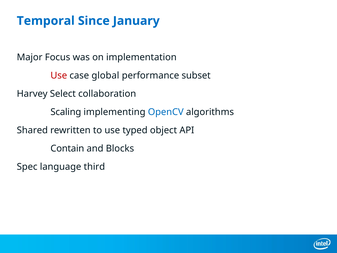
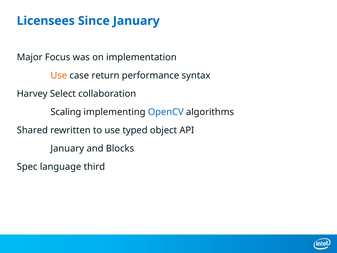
Temporal: Temporal -> Licensees (46, 21)
Use colour: red -> orange (59, 75)
global: global -> return (105, 75)
subset: subset -> syntax (196, 75)
Contain: Contain -> January (67, 148)
